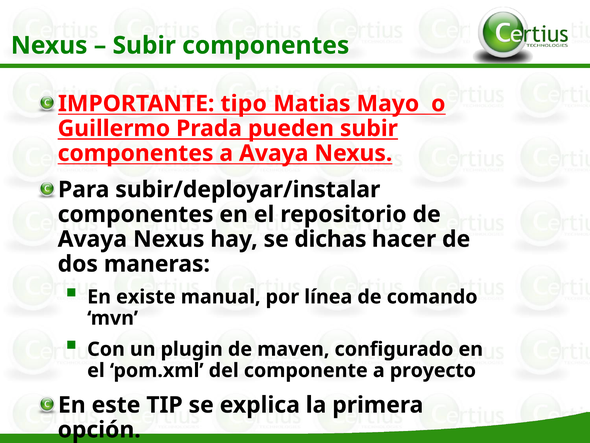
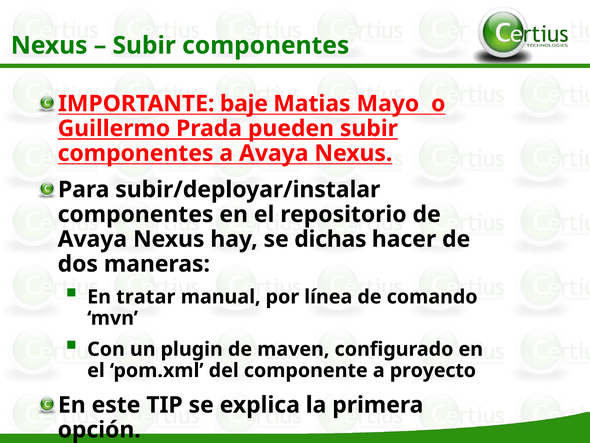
tipo: tipo -> baje (244, 104)
existe: existe -> tratar (146, 297)
